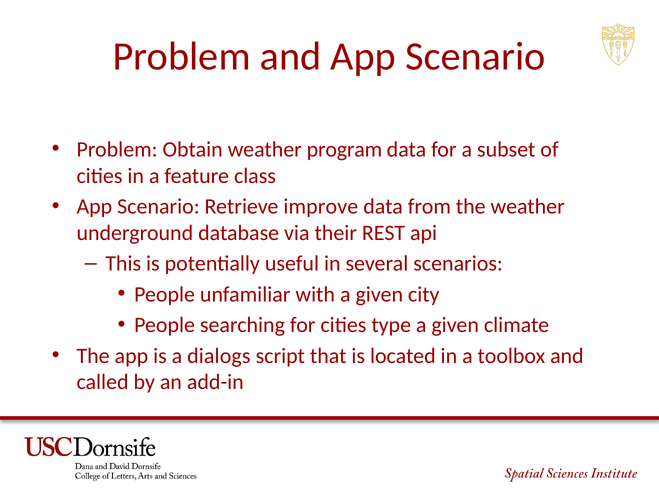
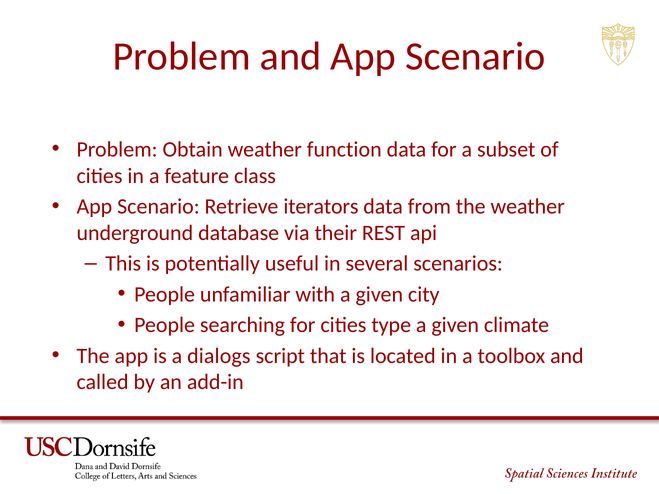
program: program -> function (344, 150)
improve: improve -> iterators (321, 207)
